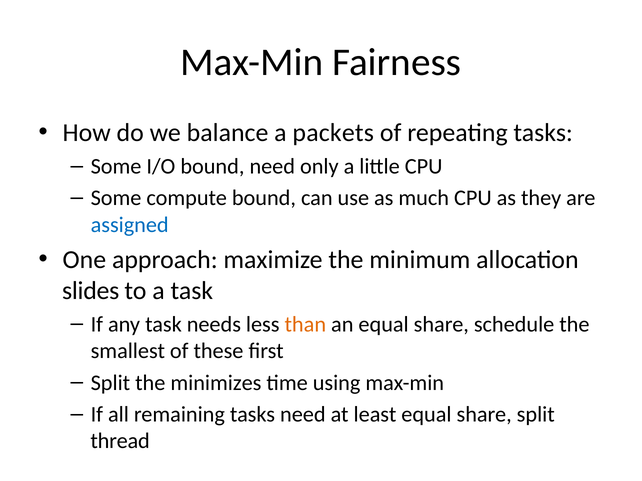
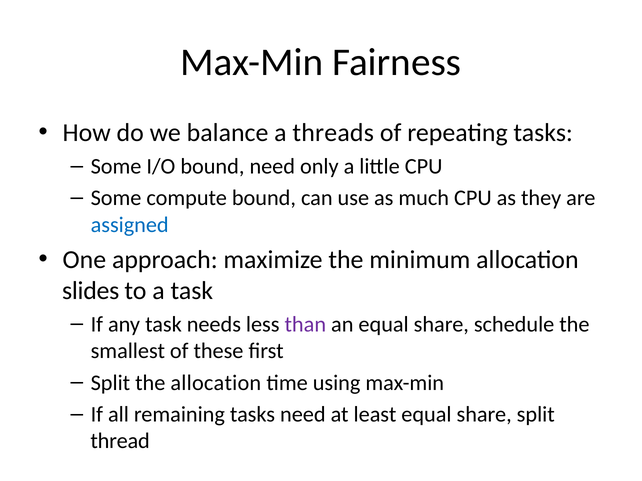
packets: packets -> threads (333, 133)
than colour: orange -> purple (305, 325)
the minimizes: minimizes -> allocation (216, 383)
